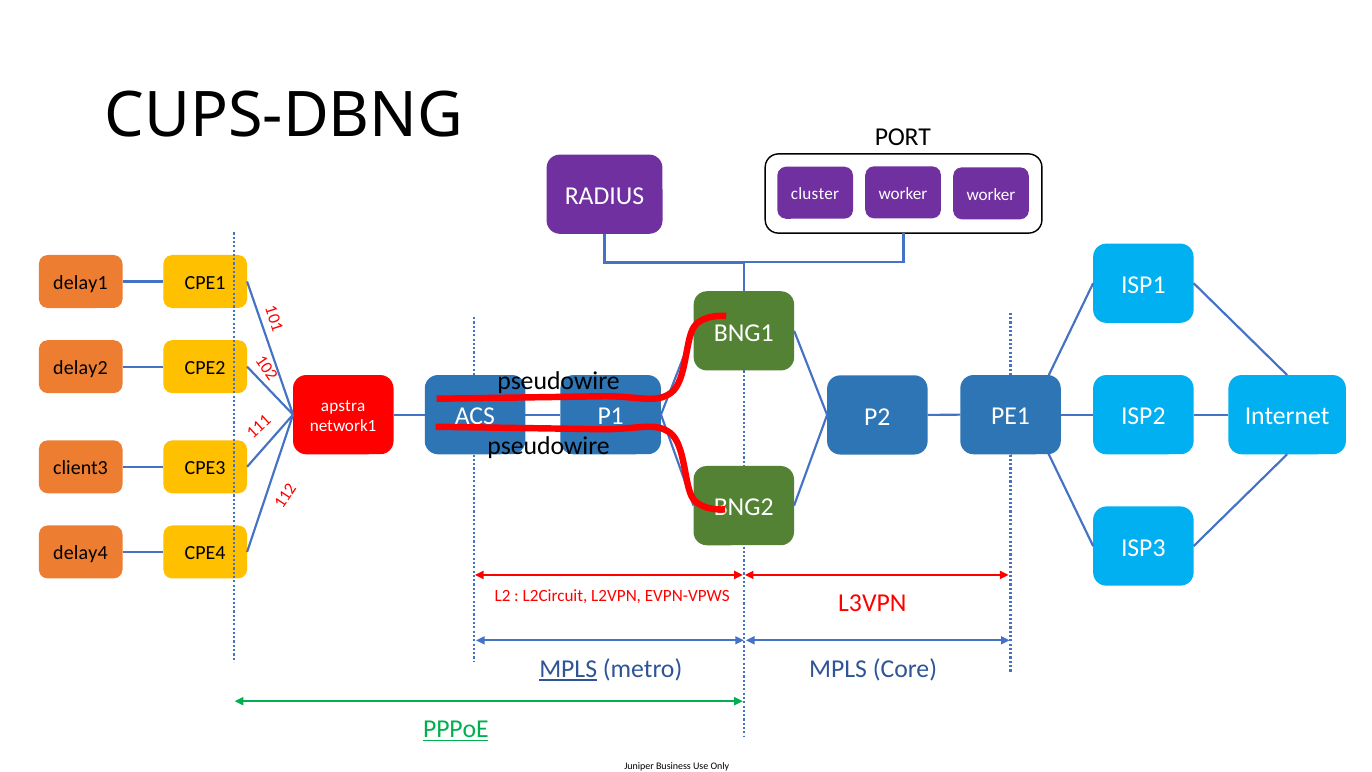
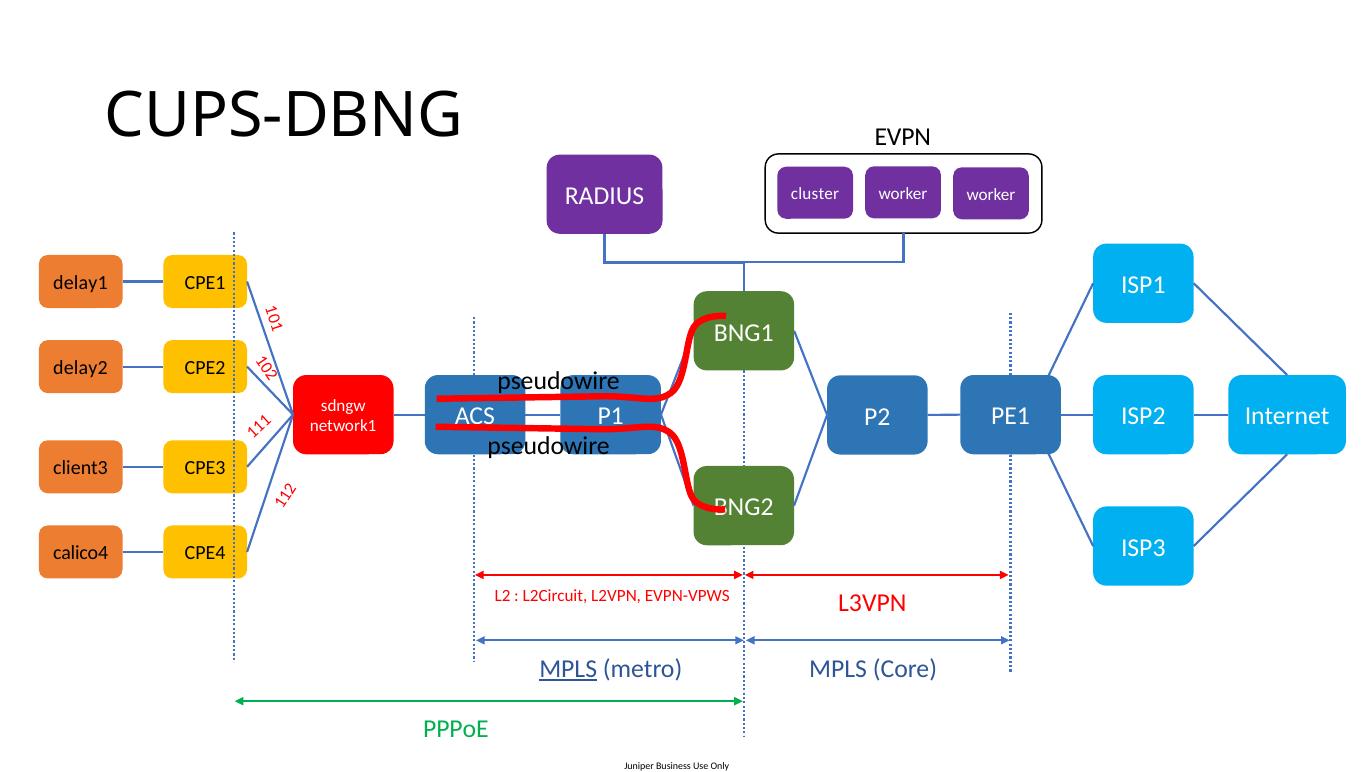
PORT: PORT -> EVPN (903, 137)
apstra: apstra -> sdngw (343, 405)
delay4: delay4 -> calico4 (81, 553)
PPPoE underline: present -> none (456, 729)
